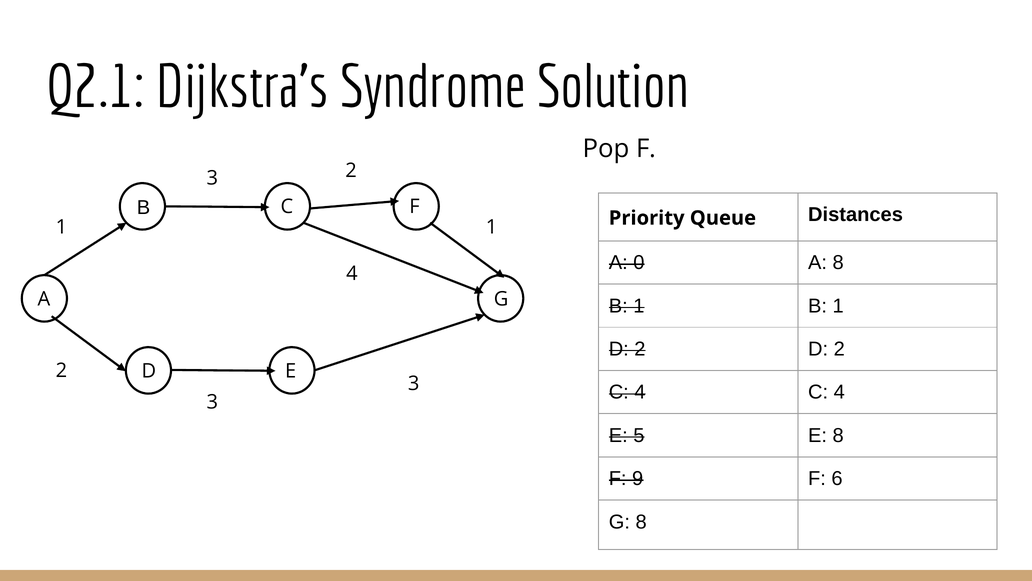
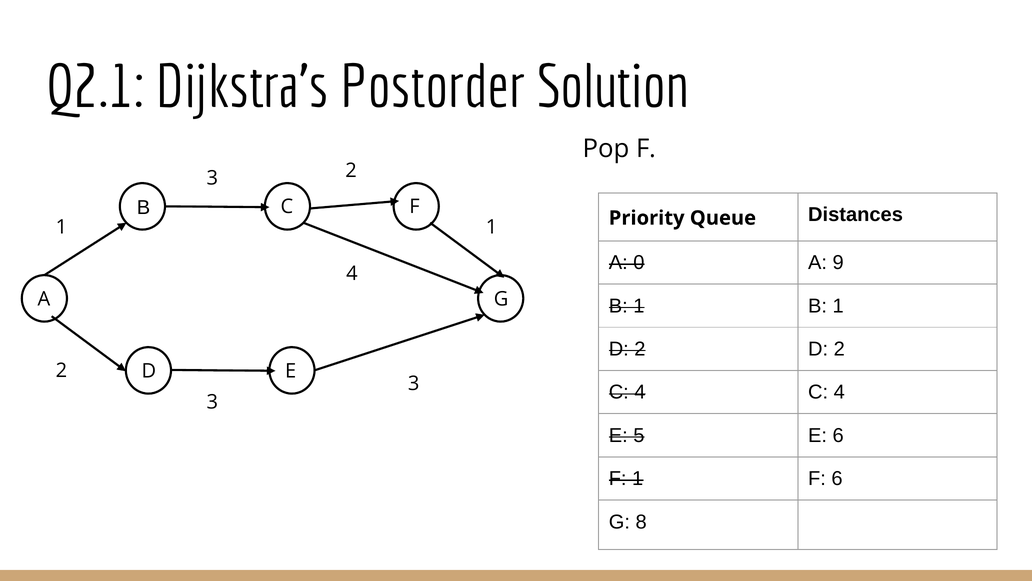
Syndrome: Syndrome -> Postorder (433, 87)
A 8: 8 -> 9 (838, 263)
E 8: 8 -> 6 (838, 435)
F 9: 9 -> 1 (638, 478)
